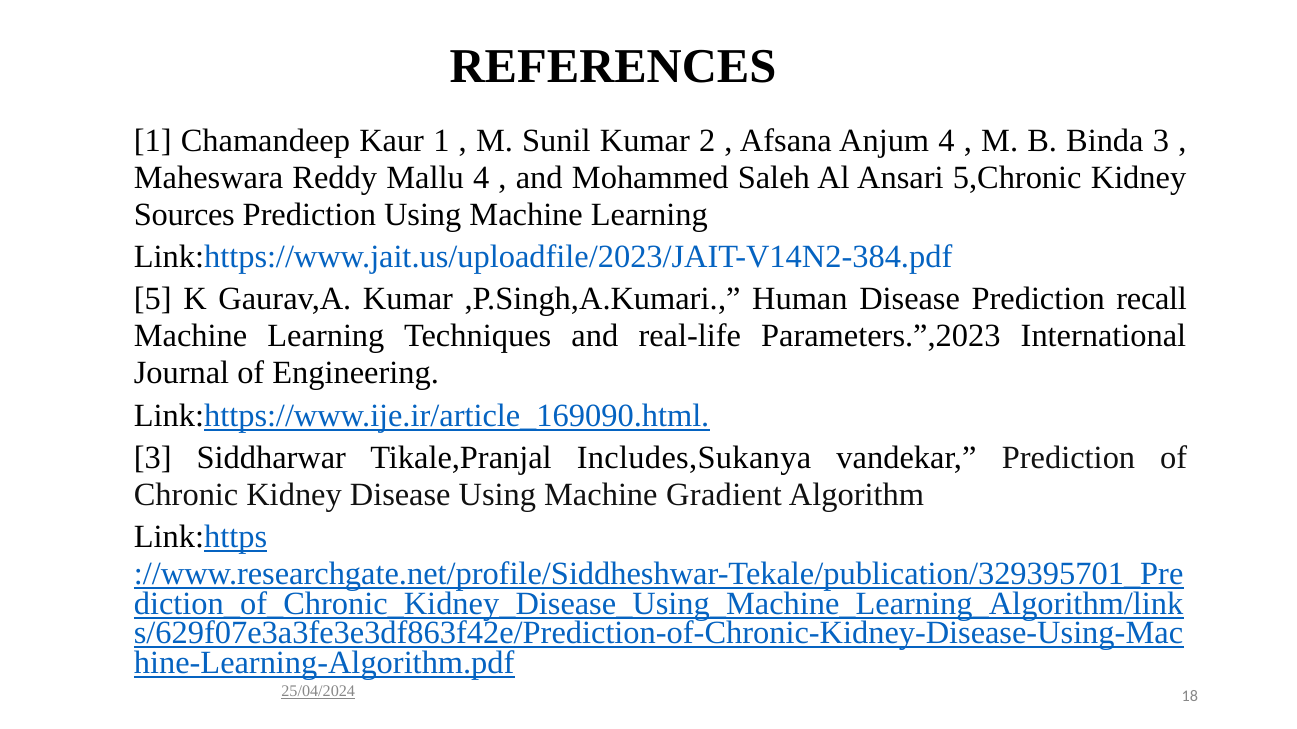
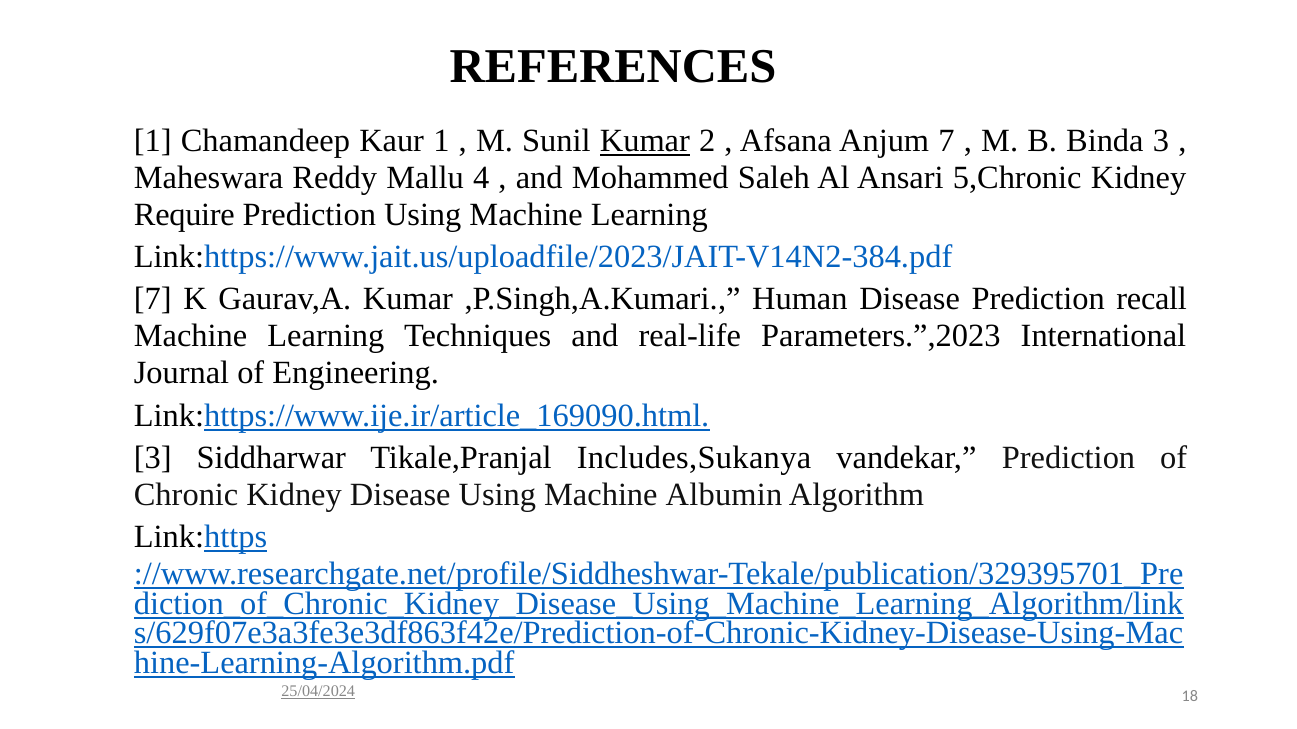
Kumar underline: none -> present (645, 141)
Anjum 4: 4 -> 7 (947, 141)
Sources: Sources -> Require (184, 215)
5: 5 -> 7 (153, 300)
Gradient: Gradient -> Albumin (724, 495)
